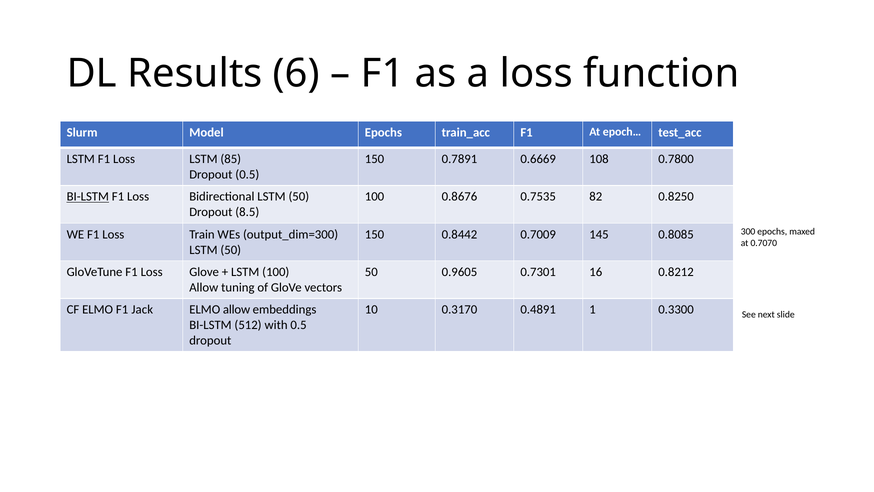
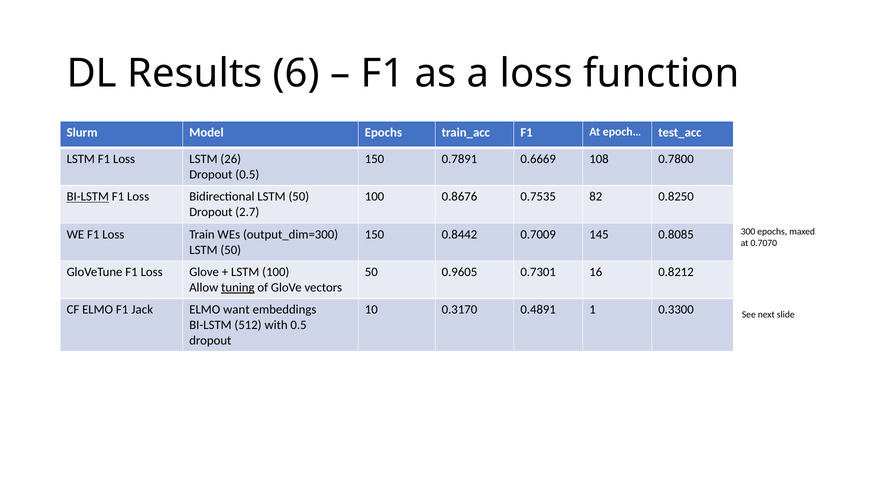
85: 85 -> 26 (231, 159)
8.5: 8.5 -> 2.7 (247, 212)
tuning underline: none -> present (238, 287)
ELMO allow: allow -> want (236, 309)
